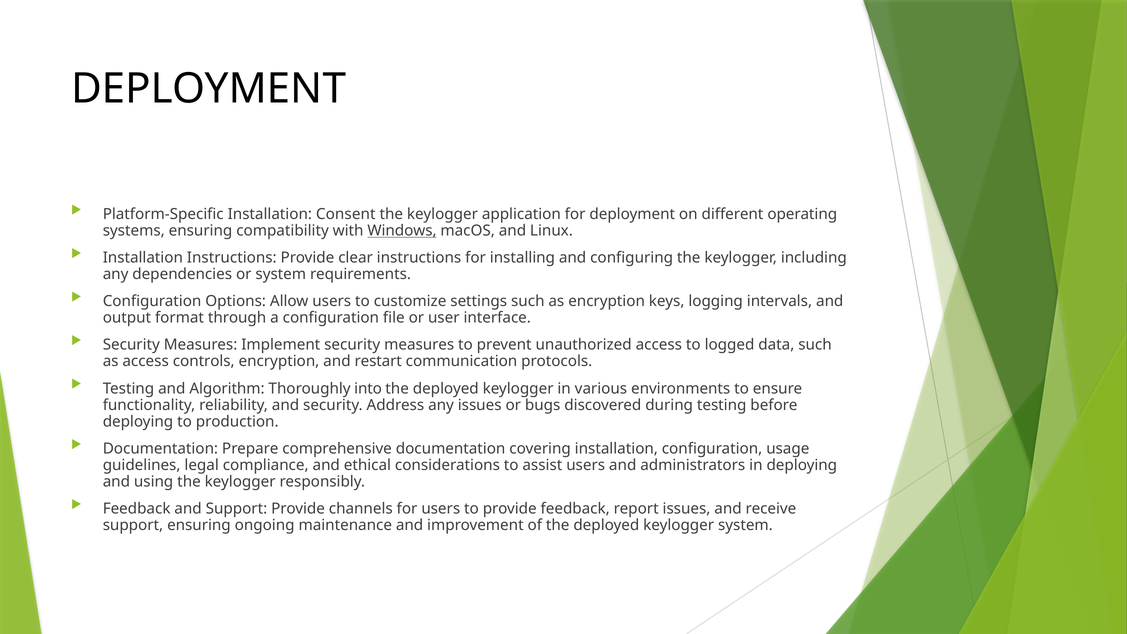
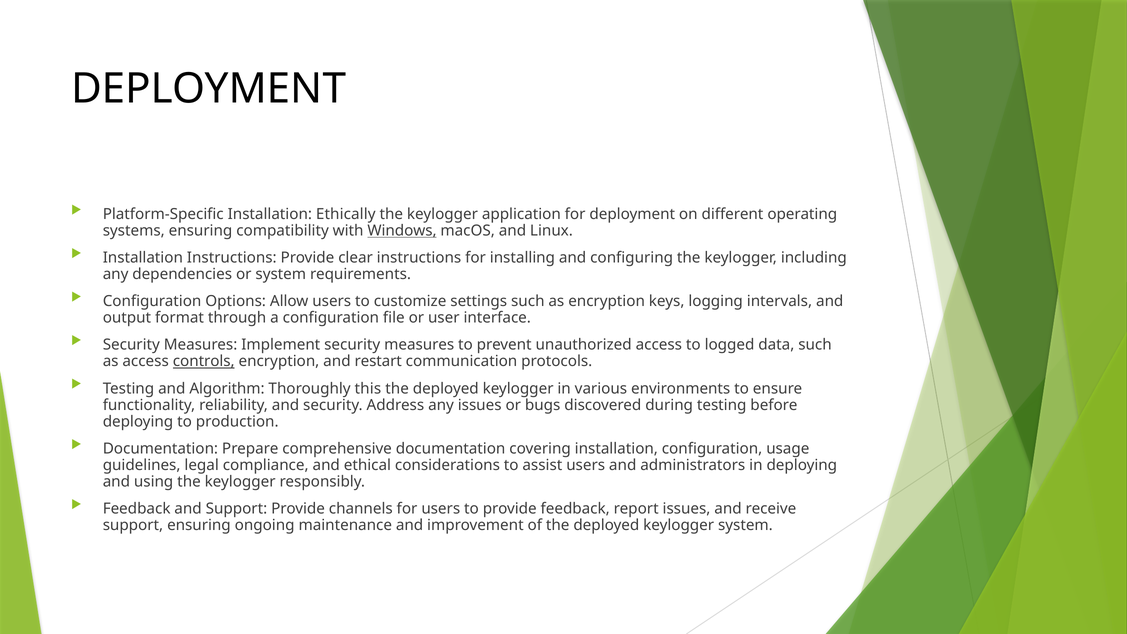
Consent: Consent -> Ethically (346, 214)
controls underline: none -> present (204, 361)
into: into -> this (368, 388)
